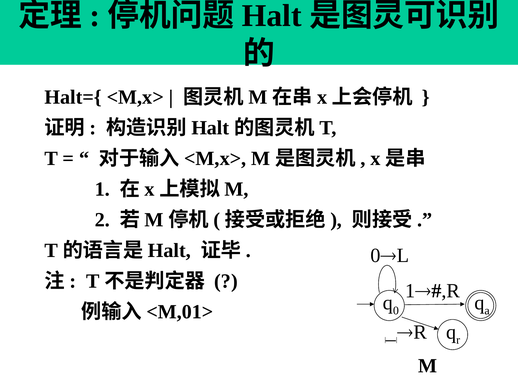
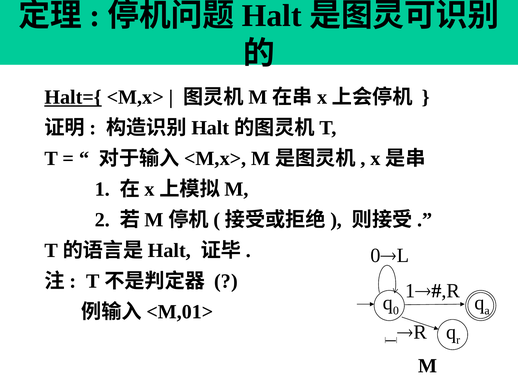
Halt={ underline: none -> present (73, 97)
